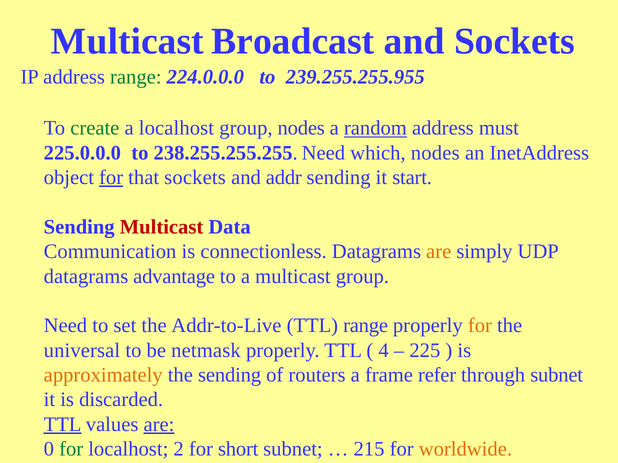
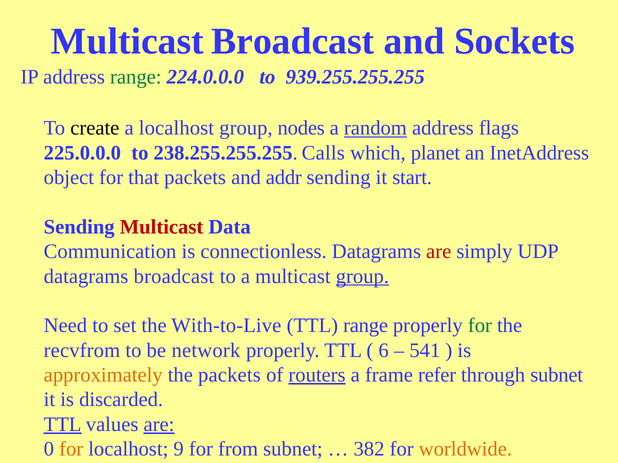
239.255.255.955: 239.255.255.955 -> 939.255.255.255 (355, 77)
create colour: green -> black (95, 128)
must: must -> flags (499, 128)
238.255.255.255 Need: Need -> Calls (323, 153)
which nodes: nodes -> planet (435, 153)
for underline: present -> none (111, 178)
that sockets: sockets -> packets (195, 178)
are colour: orange -> red (439, 252)
datagrams advantage: advantage -> broadcast (174, 277)
group underline: none -> present (362, 277)
Addr-to-Live: Addr-to-Live -> With-to-Live (226, 326)
for colour: orange -> green (480, 326)
universal: universal -> recvfrom (82, 351)
netmask: netmask -> network (206, 351)
4: 4 -> 6 (384, 351)
225: 225 -> 541 (425, 351)
the sending: sending -> packets (229, 375)
routers underline: none -> present (317, 375)
for colour: green -> orange (71, 450)
2: 2 -> 9 (179, 450)
short: short -> from (238, 450)
215: 215 -> 382 (369, 450)
